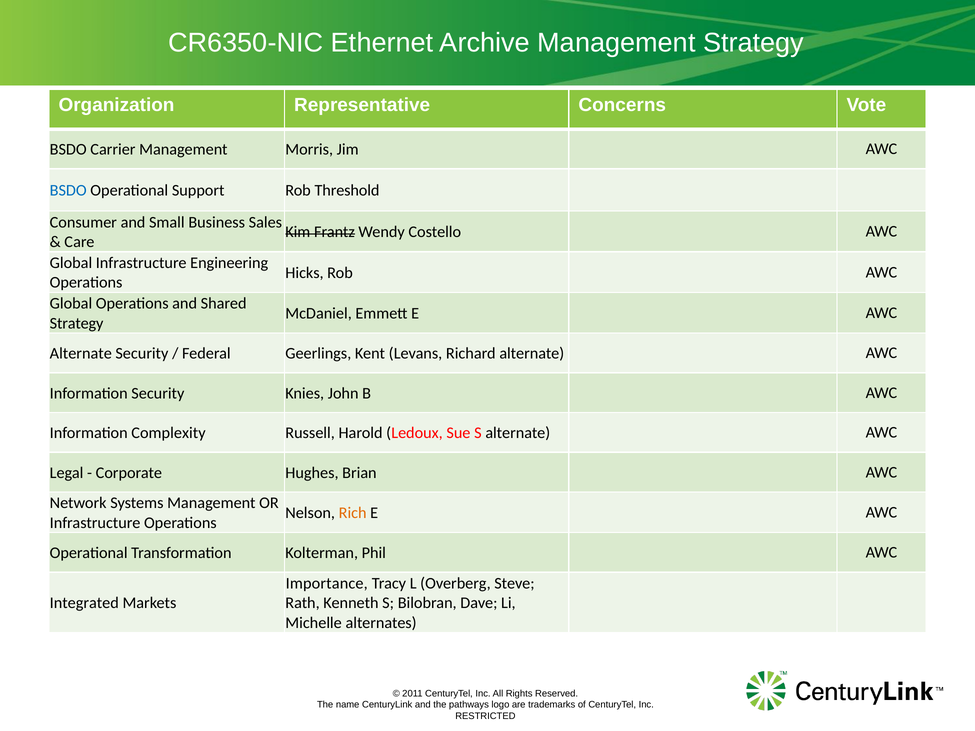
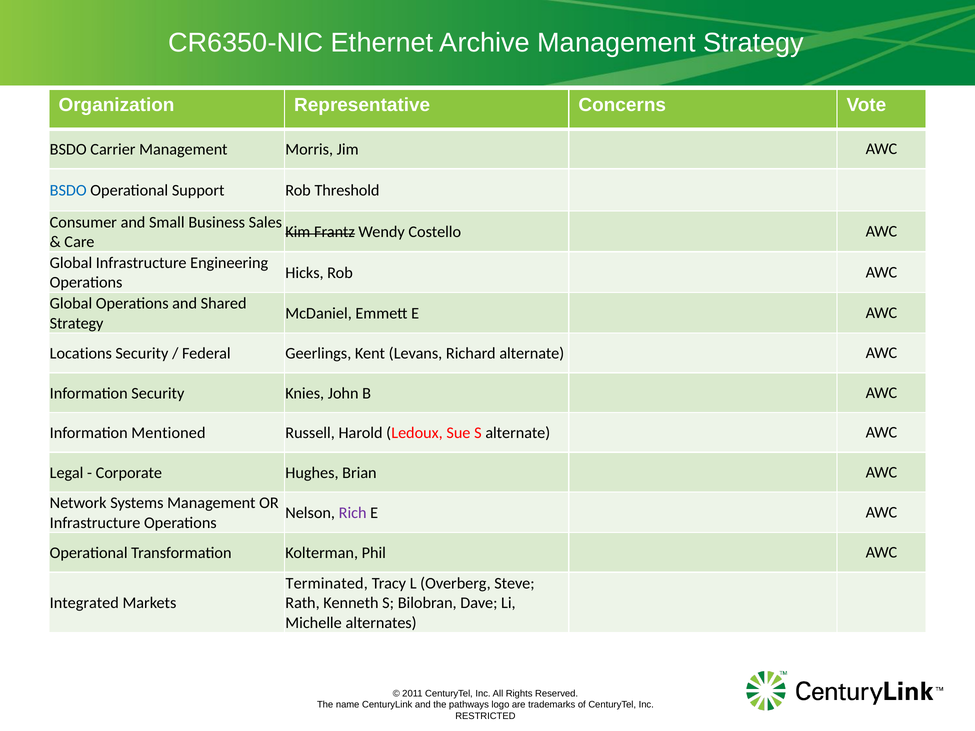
Alternate: Alternate -> Locations (81, 354)
Complexity: Complexity -> Mentioned (168, 433)
Rich colour: orange -> purple (353, 513)
Importance: Importance -> Terminated (327, 584)
